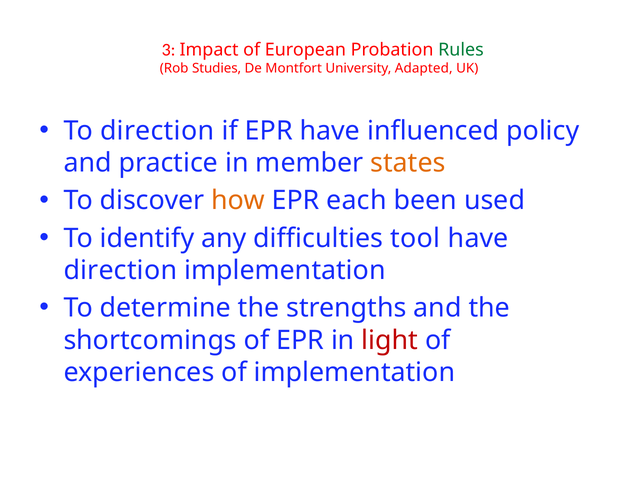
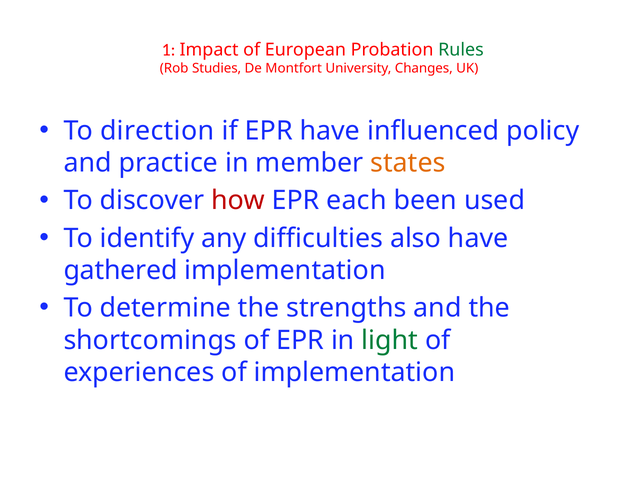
3: 3 -> 1 (169, 50)
Adapted: Adapted -> Changes (424, 68)
how colour: orange -> red (238, 201)
tool: tool -> also (415, 238)
direction: direction -> gathered (121, 270)
light colour: red -> green (390, 340)
